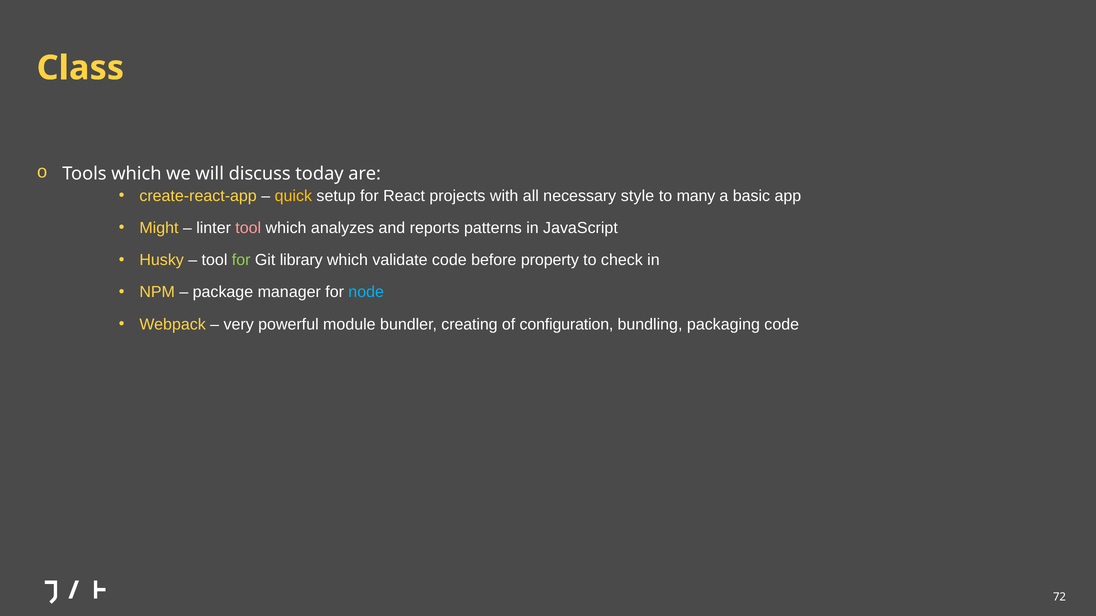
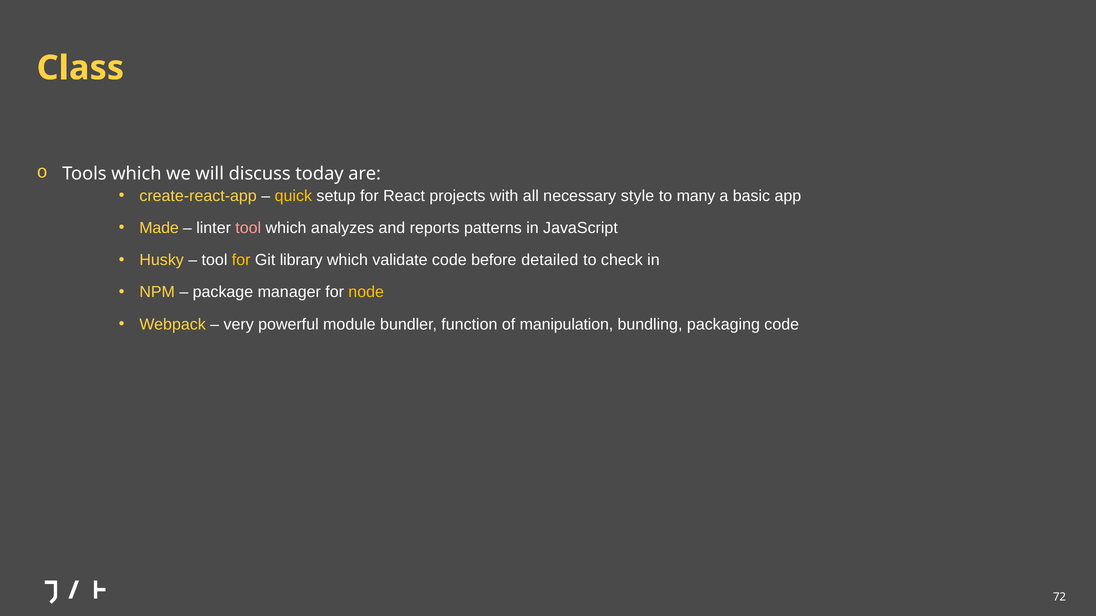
Might: Might -> Made (159, 228)
for colour: light green -> yellow (241, 260)
property: property -> detailed (550, 260)
node colour: light blue -> yellow (366, 292)
creating: creating -> function (469, 325)
configuration: configuration -> manipulation (566, 325)
